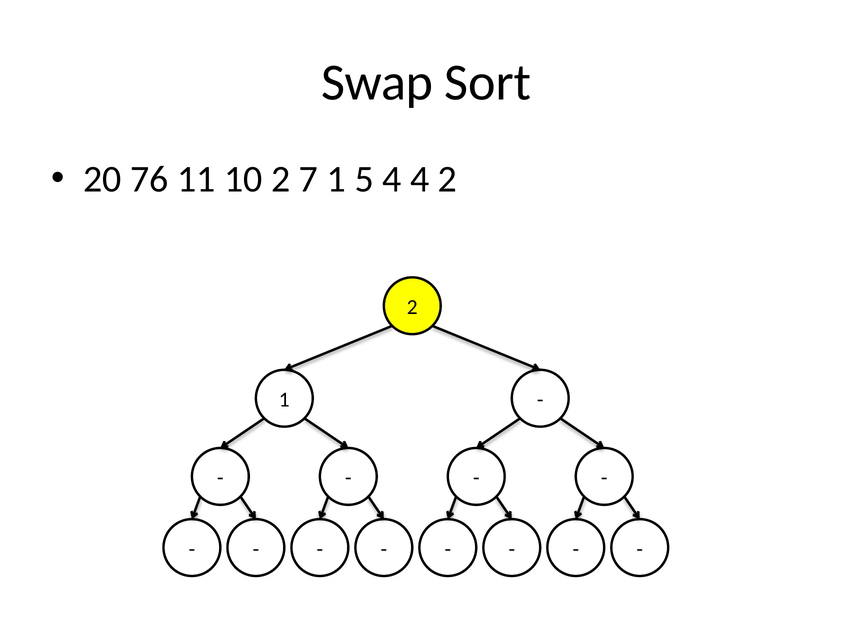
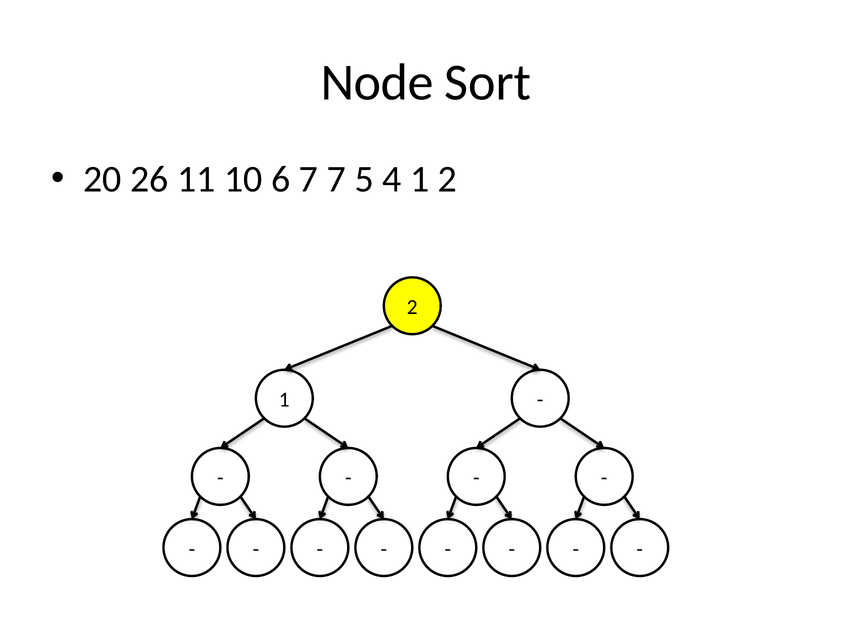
Swap: Swap -> Node (377, 83)
76: 76 -> 26 (149, 179)
10 2: 2 -> 6 (281, 179)
7 1: 1 -> 7 (336, 179)
4 4: 4 -> 1 (420, 179)
